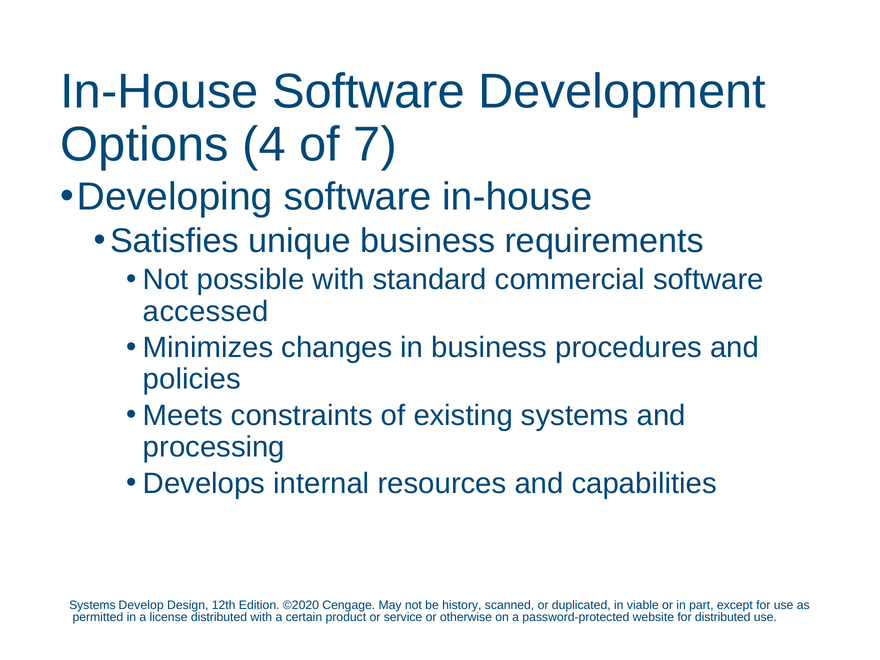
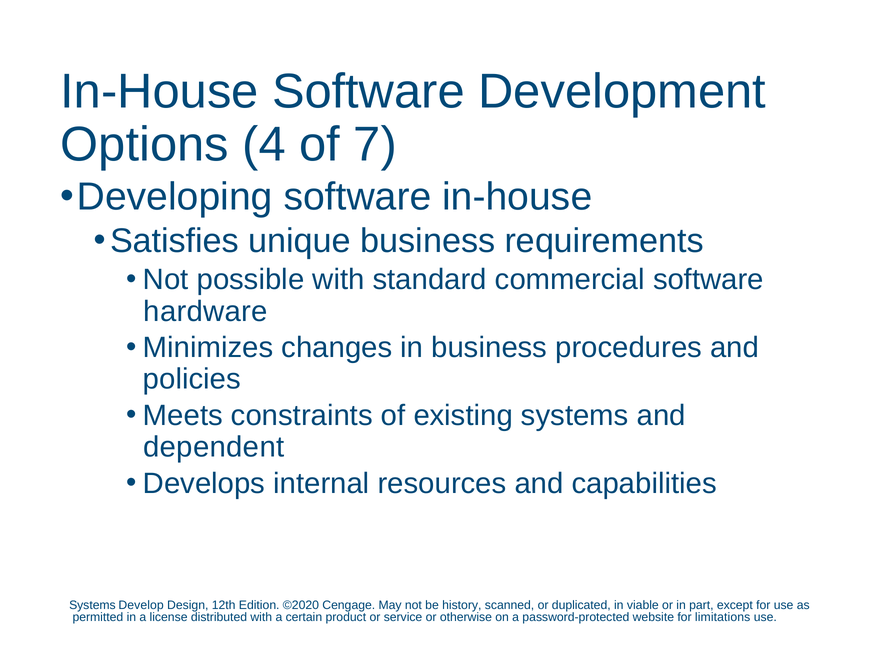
accessed: accessed -> hardware (206, 311)
processing: processing -> dependent (214, 447)
for distributed: distributed -> limitations (723, 617)
